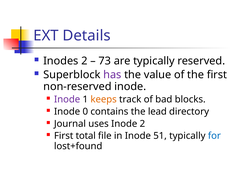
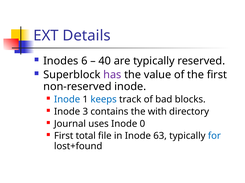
Inodes 2: 2 -> 6 (84, 61)
73: 73 -> 40 (105, 61)
Inode colour: purple -> blue (67, 100)
keeps colour: orange -> blue (104, 100)
0: 0 -> 3 (85, 112)
lead: lead -> with (157, 112)
Inode 2: 2 -> 0 (142, 124)
51: 51 -> 63 (160, 136)
